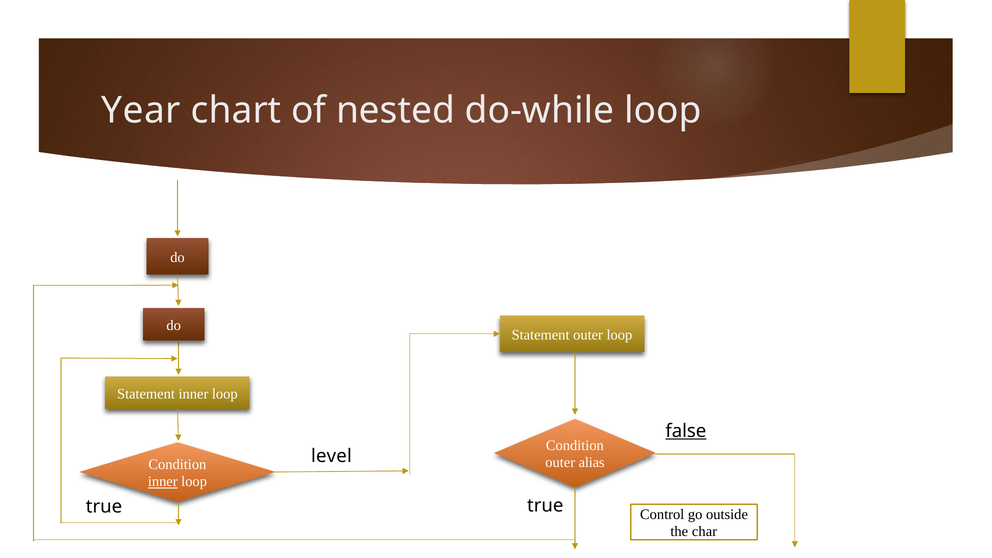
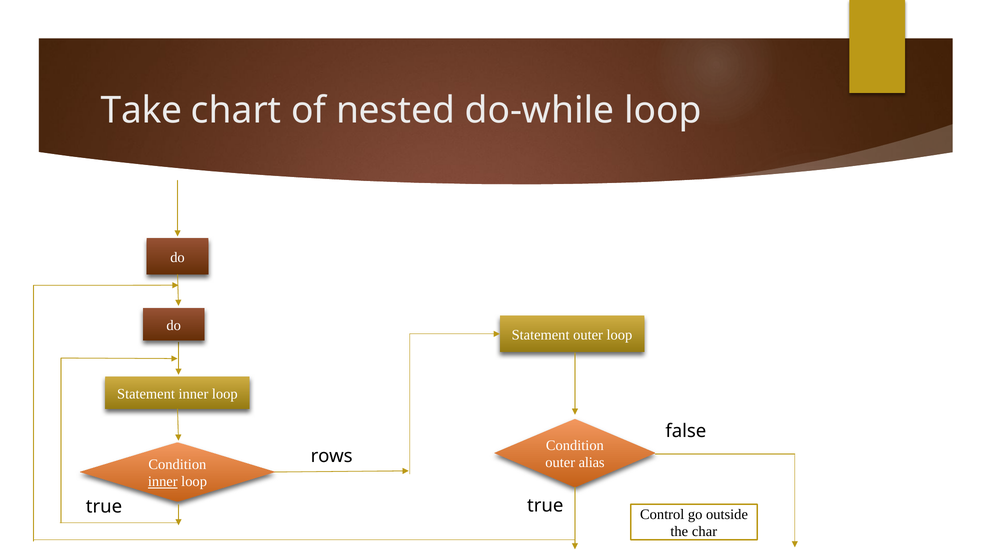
Year: Year -> Take (141, 111)
false underline: present -> none (686, 431)
level: level -> rows (332, 456)
